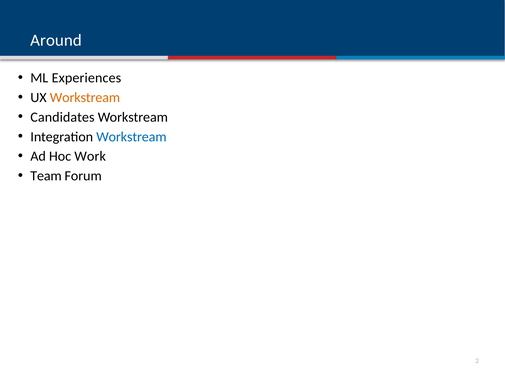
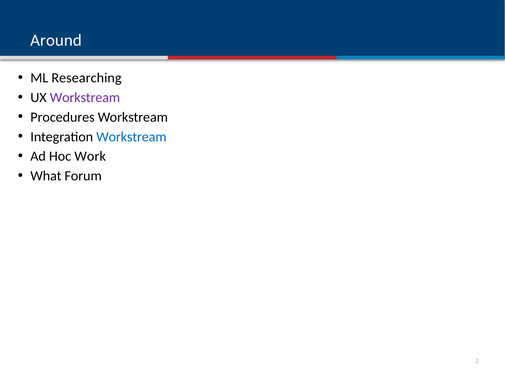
Experiences: Experiences -> Researching (86, 78)
Workstream colour: orange -> purple (85, 98)
Candidates: Candidates -> Procedures (63, 117)
Team: Team -> What (46, 176)
